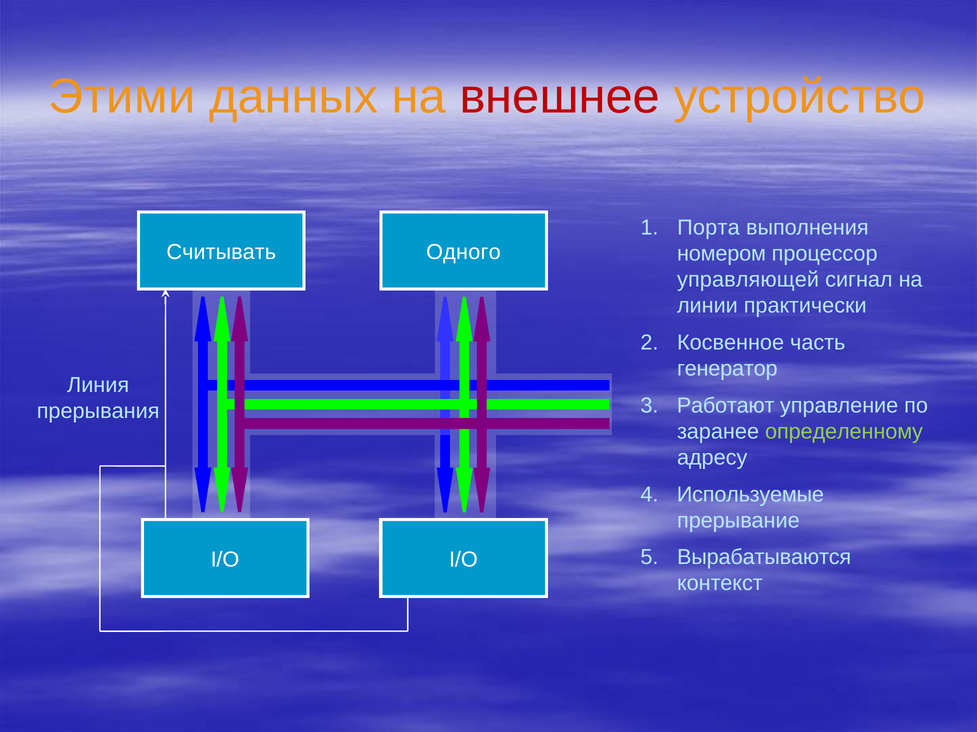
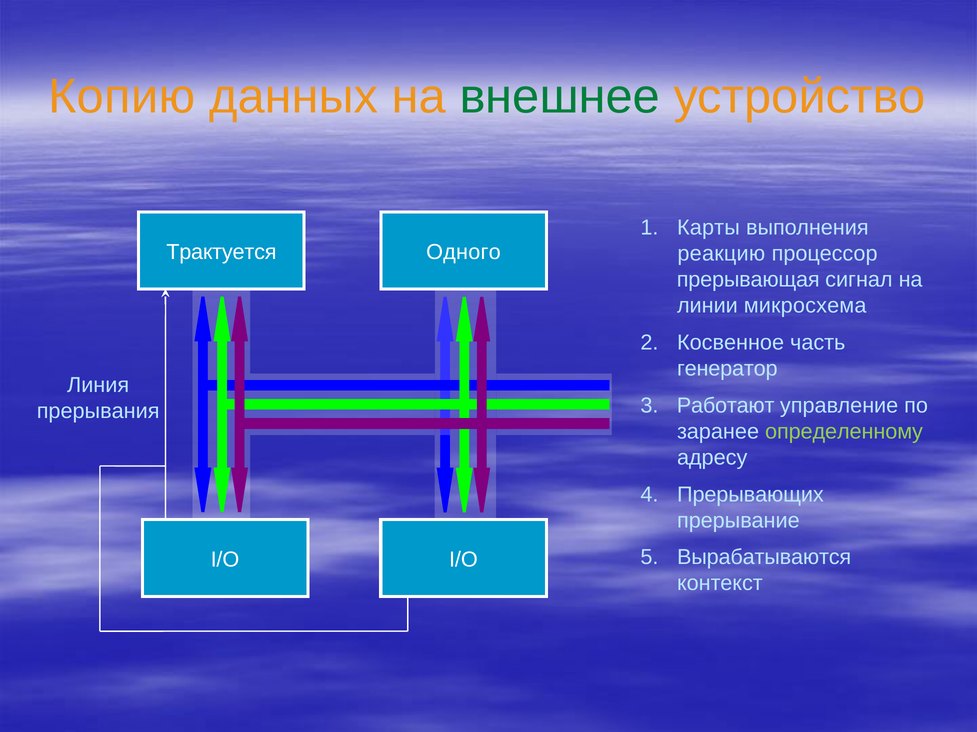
Этими: Этими -> Копию (122, 97)
внешнее colour: red -> green (560, 97)
Порта: Порта -> Карты (708, 228)
Считывать: Считывать -> Трактуется (221, 252)
номером: номером -> реакцию (721, 254)
управляющей: управляющей -> прерывающая (748, 280)
практически: практически -> микросхема (805, 306)
Используемые: Используемые -> Прерывающих (750, 495)
